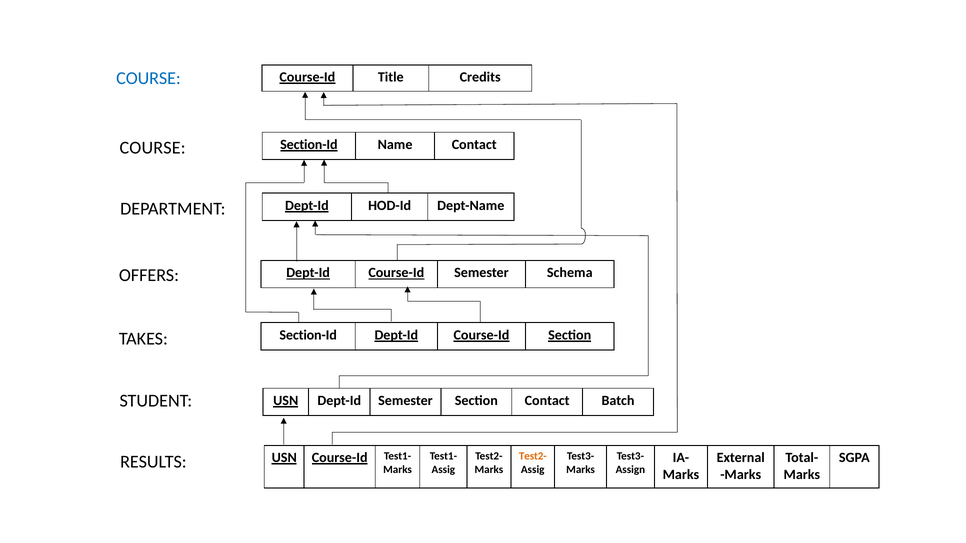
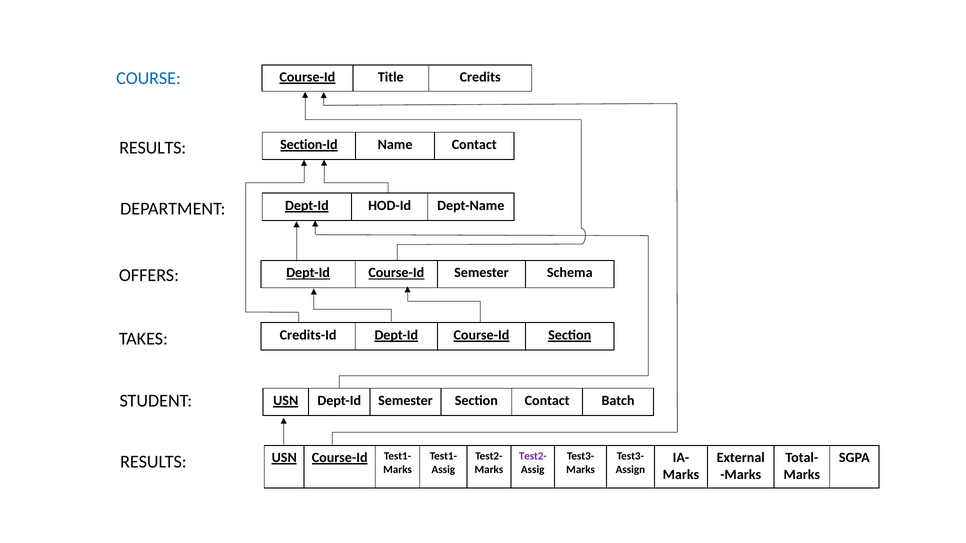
COURSE: COURSE -> RESULTS (153, 148)
Section-Id: Section-Id -> Credits-Id (308, 335)
Test2- colour: orange -> purple (533, 456)
